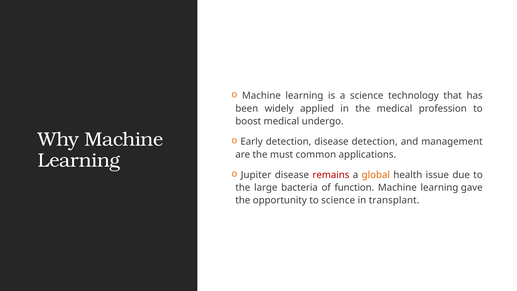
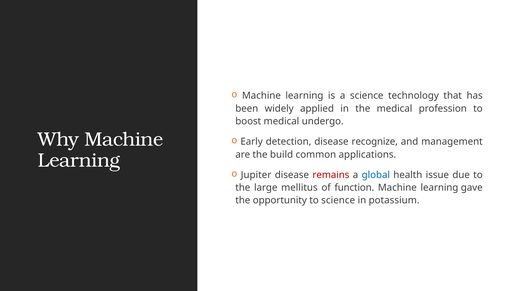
disease detection: detection -> recognize (375, 142)
must: must -> build (282, 154)
global colour: orange -> blue (376, 175)
bacteria: bacteria -> mellitus (299, 187)
transplant: transplant -> potassium (394, 200)
